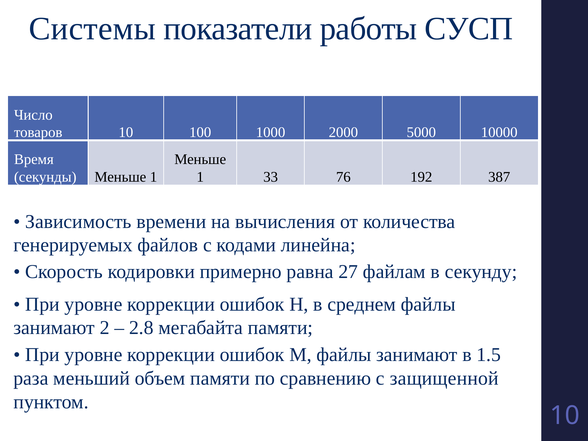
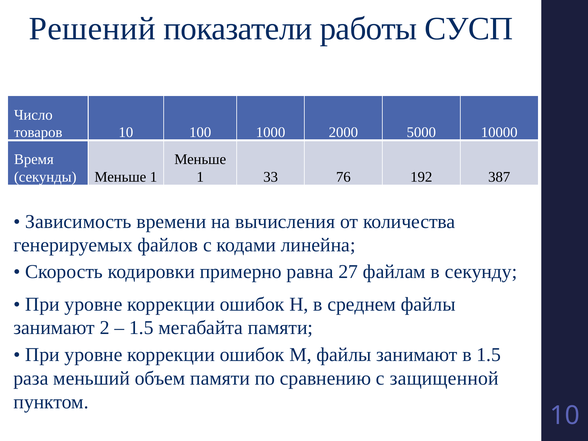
Системы: Системы -> Решений (92, 29)
2.8: 2.8 -> 1.5 (141, 328)
